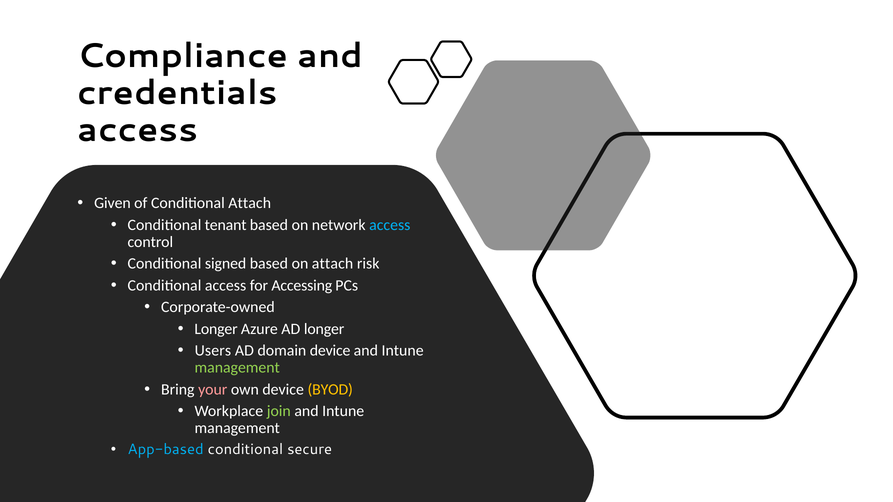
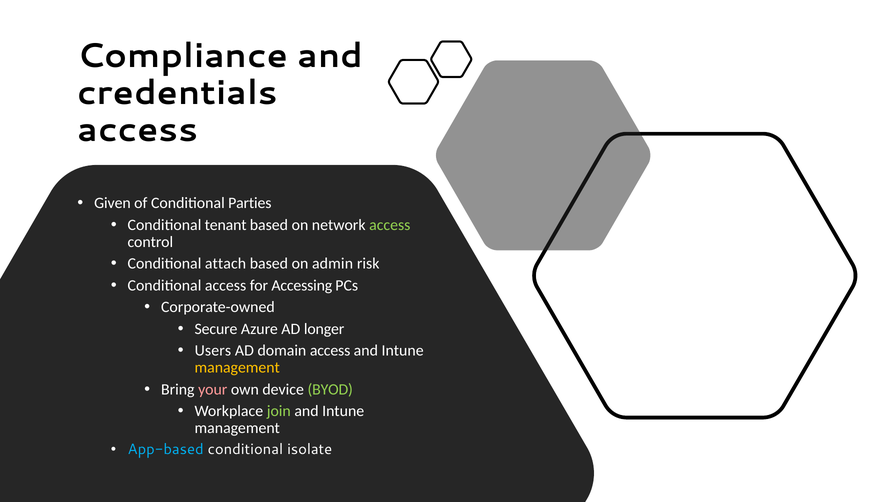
Conditional Attach: Attach -> Parties (250, 203)
access colour: light blue -> light green (390, 225)
signed: signed -> attach (226, 264)
on attach: attach -> admin (333, 264)
Longer: Longer -> Secure (216, 329)
domain device: device -> access (330, 351)
management colour: light green -> yellow (237, 368)
BYOD colour: yellow -> light green (330, 390)
secure: secure -> isolate (310, 450)
